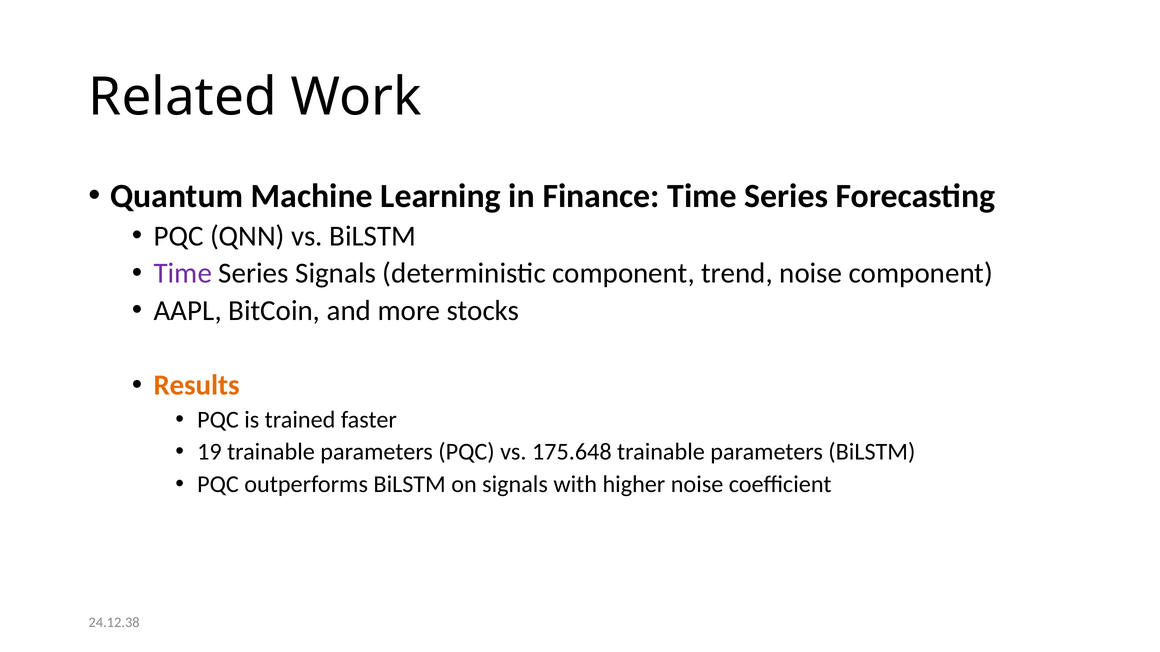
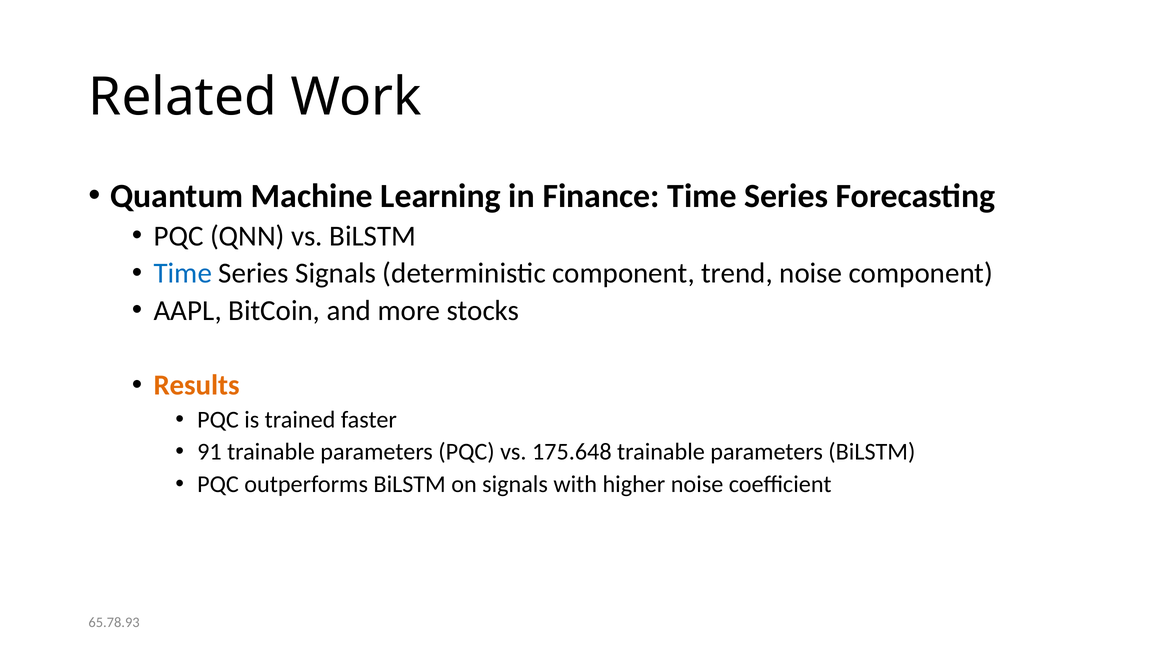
Time colour: purple -> blue (183, 273)
19: 19 -> 91 (209, 452)
24.12.38: 24.12.38 -> 65.78.93 (114, 623)
